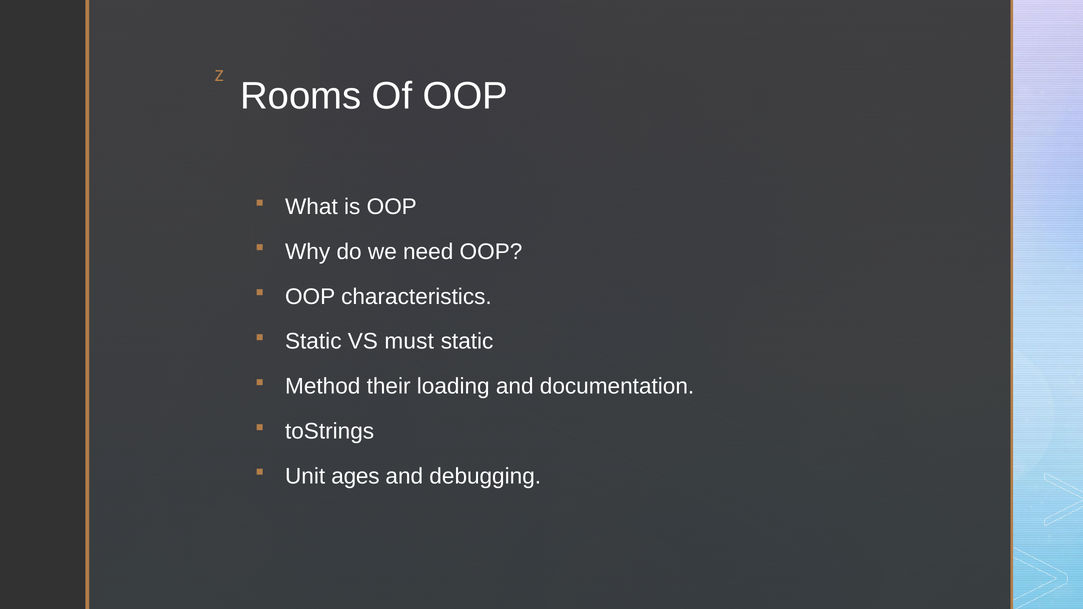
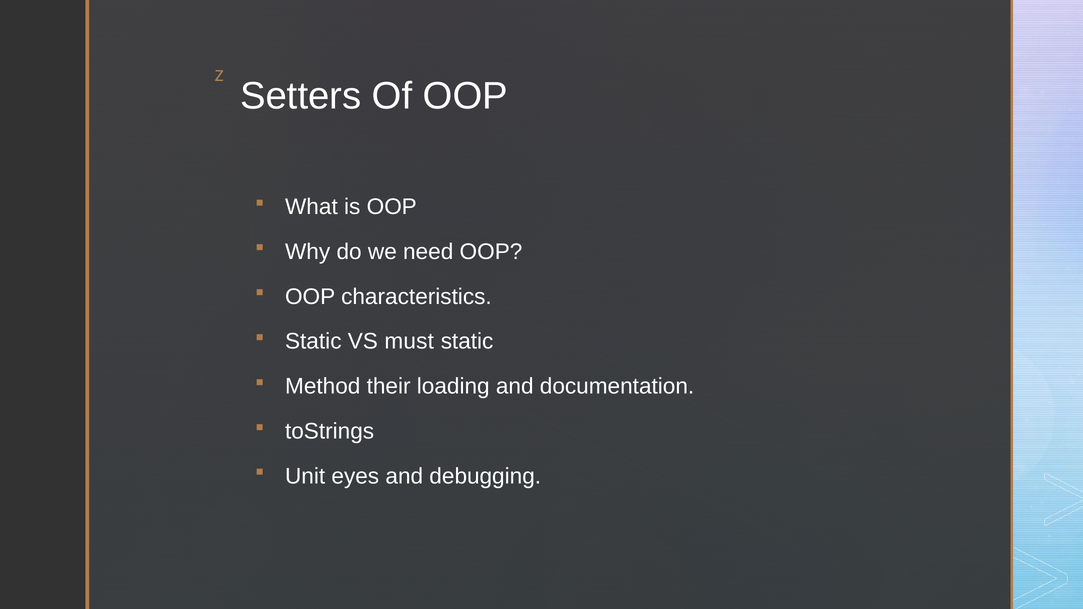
Rooms: Rooms -> Setters (301, 96)
ages: ages -> eyes (355, 476)
